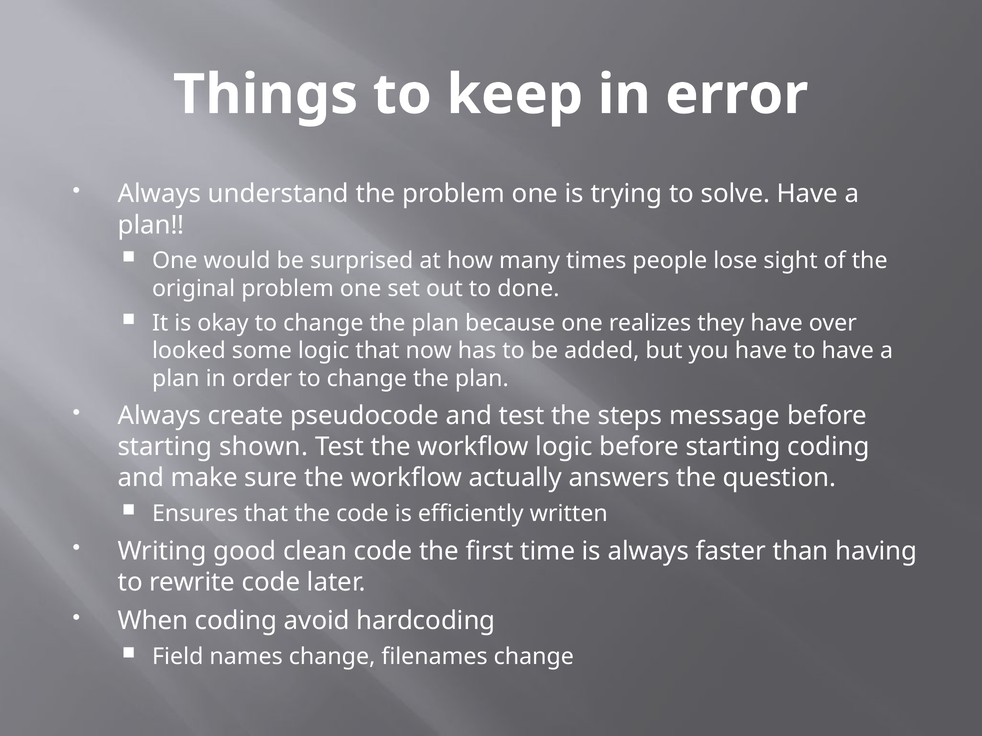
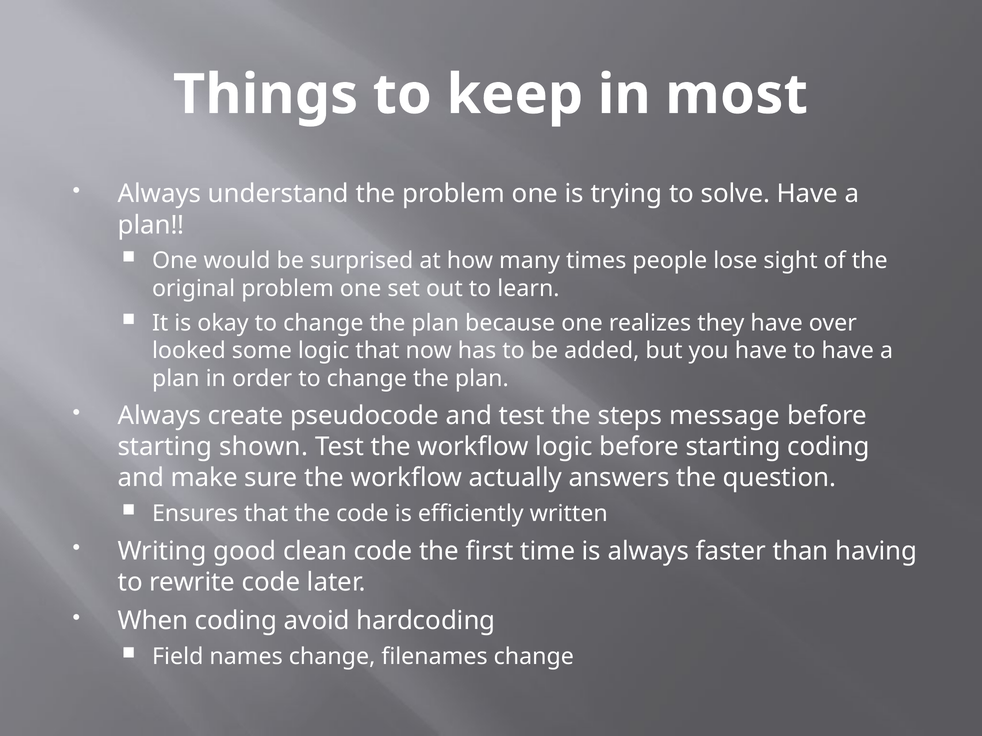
error: error -> most (737, 95)
done: done -> learn (528, 289)
